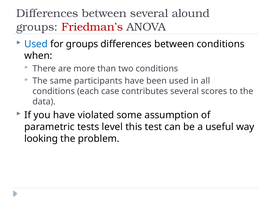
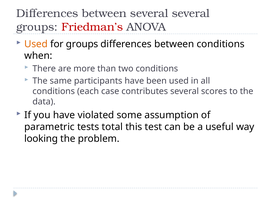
several alound: alound -> several (191, 13)
Used colour: blue -> orange (36, 44)
level: level -> total (112, 127)
